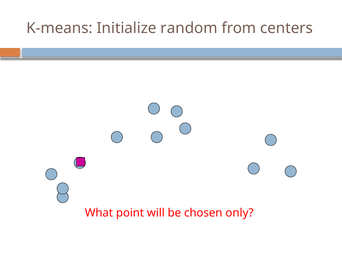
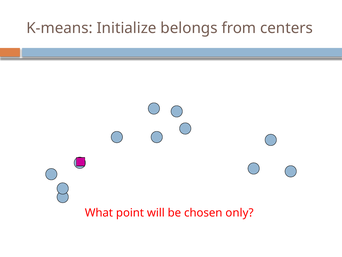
random: random -> belongs (189, 28)
